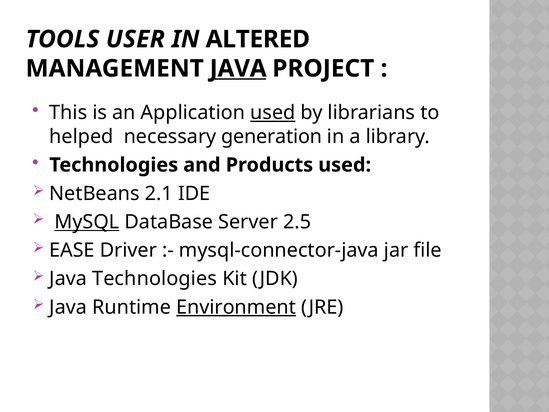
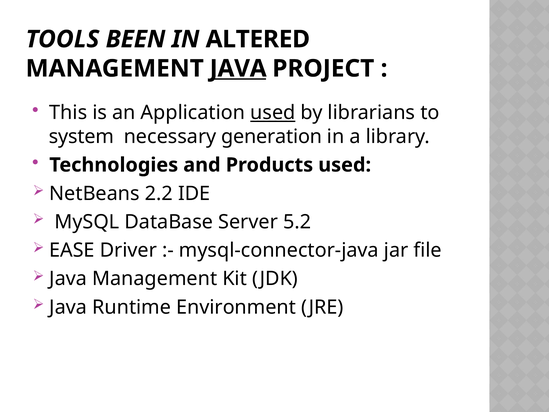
USER: USER -> BEEN (136, 39)
helped: helped -> system (81, 137)
2.1: 2.1 -> 2.2 (159, 193)
MySQL underline: present -> none (87, 222)
2.5: 2.5 -> 5.2 (297, 222)
Java Technologies: Technologies -> Management (155, 279)
Environment underline: present -> none (236, 307)
